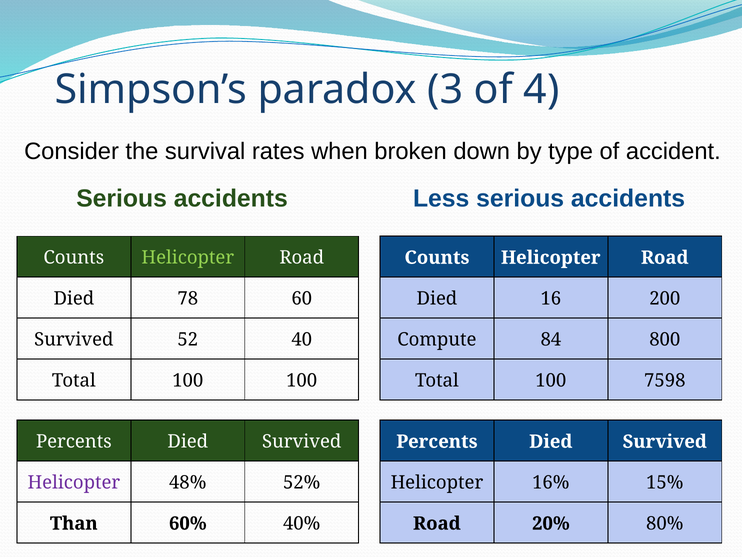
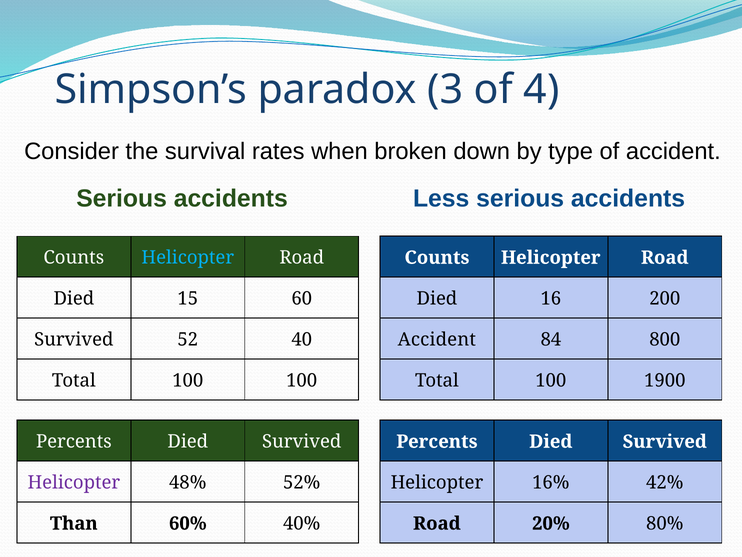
Helicopter colour: light green -> light blue (188, 257)
78: 78 -> 15 (188, 298)
Compute: Compute -> Accident (437, 339)
7598: 7598 -> 1900 (665, 380)
15%: 15% -> 42% (665, 482)
